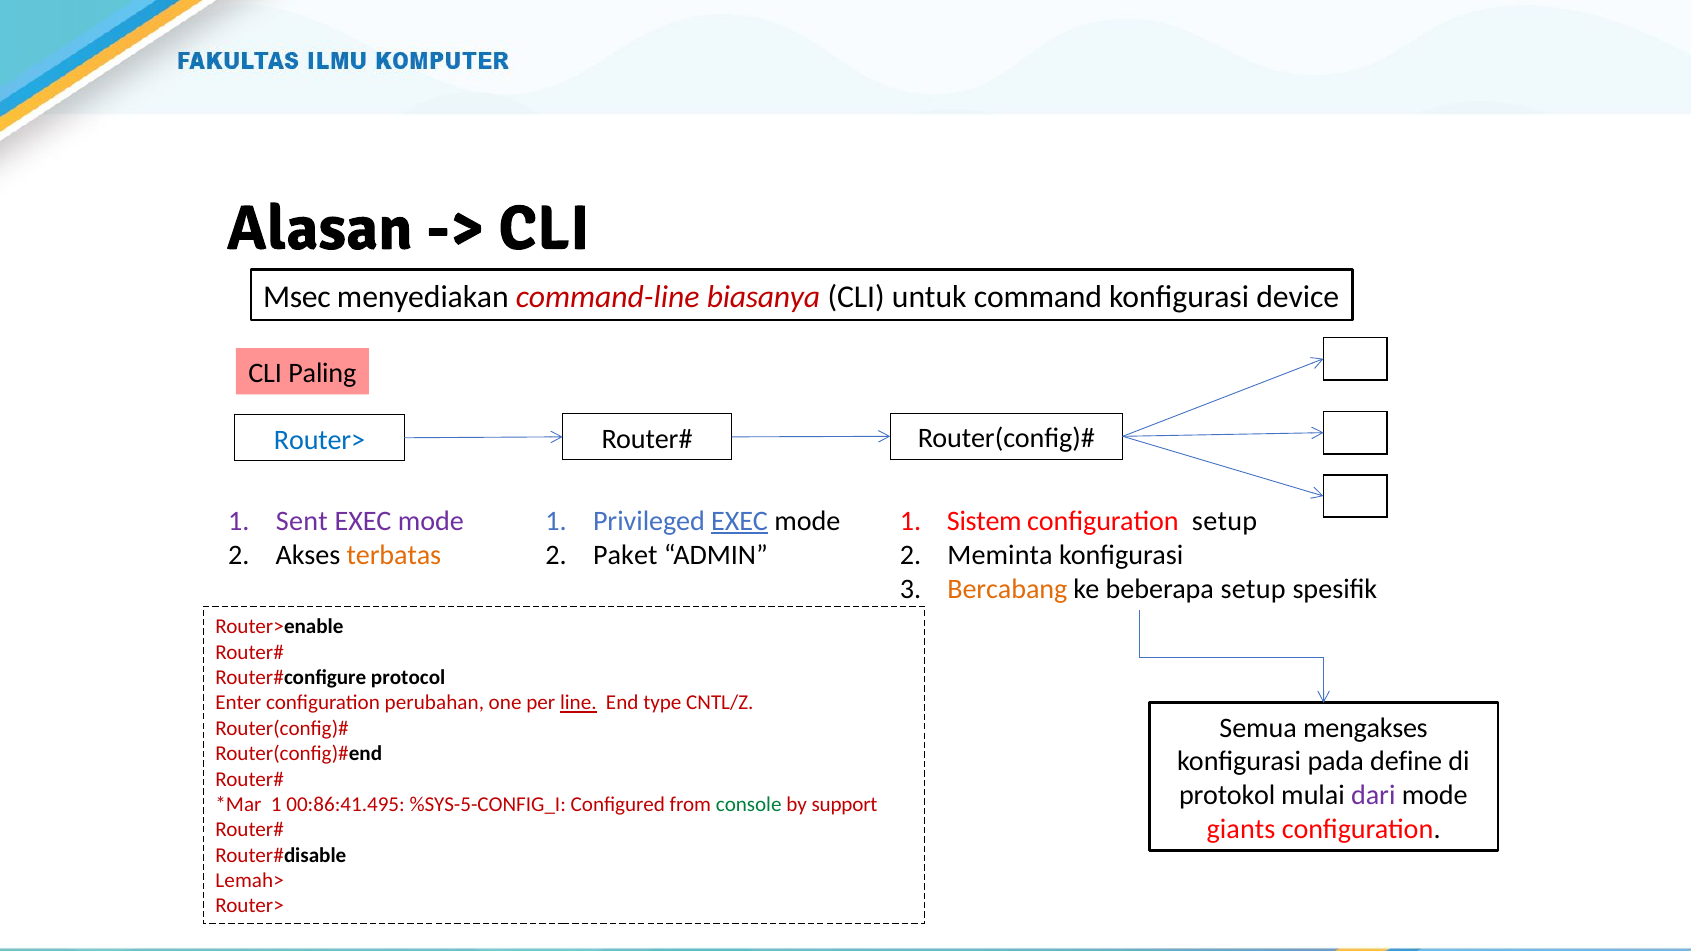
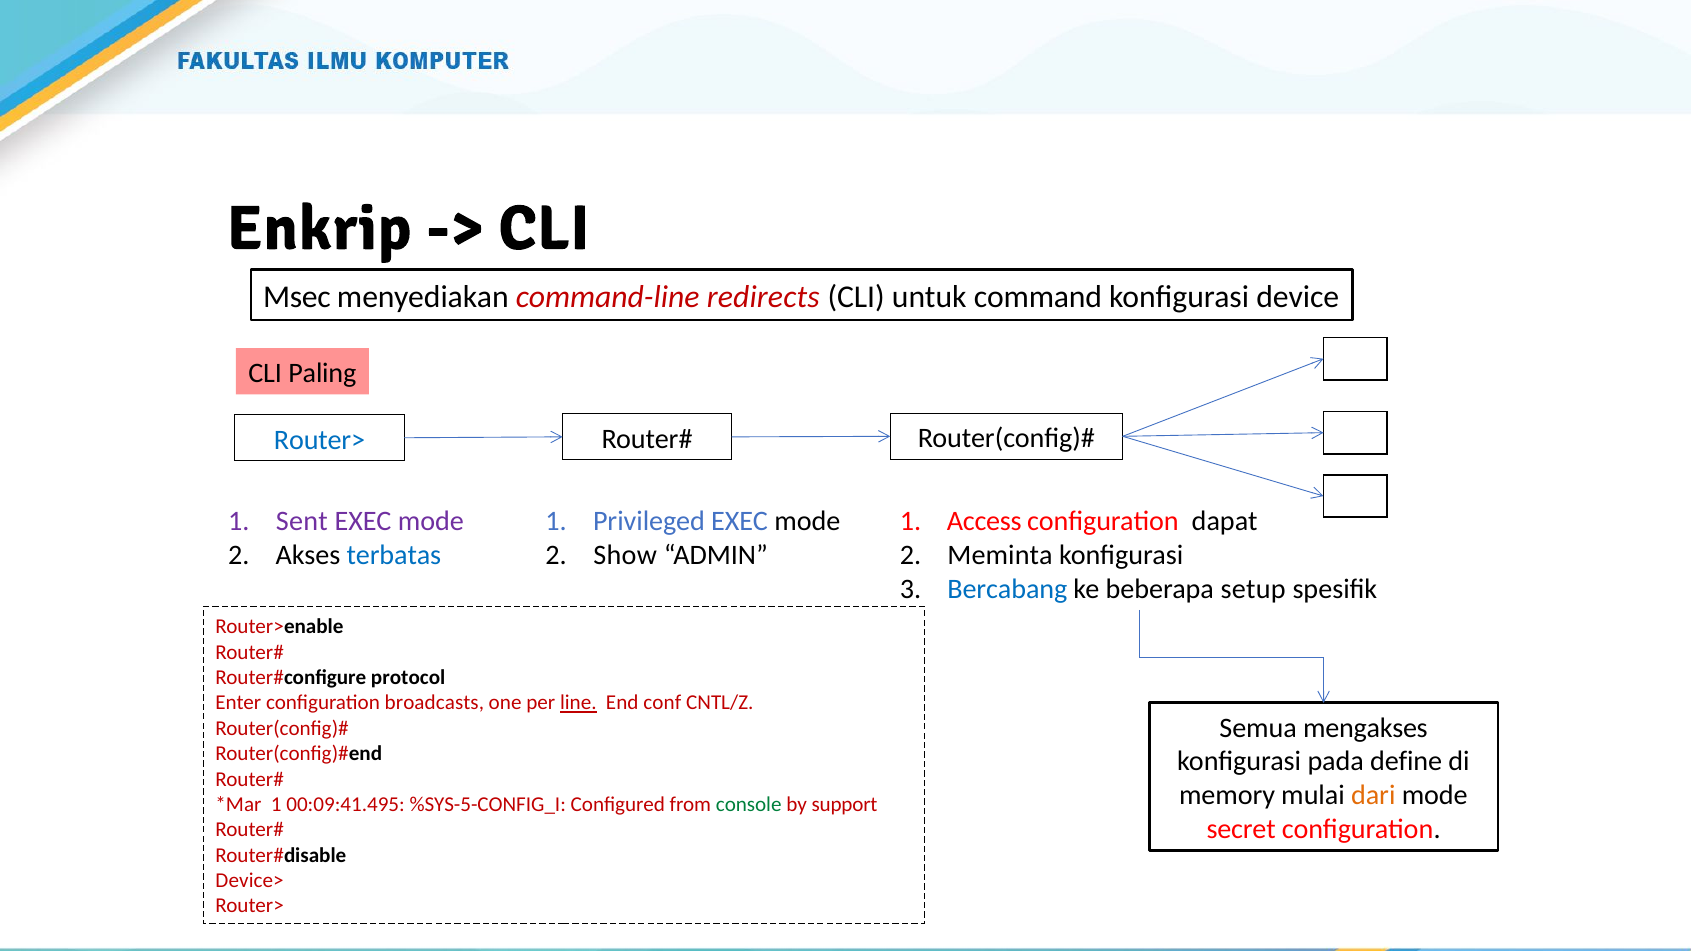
Alasan: Alasan -> Enkrip (319, 228)
biasanya: biasanya -> redirects (763, 297)
EXEC underline: present -> none (740, 521)
Sistem: Sistem -> Access (984, 521)
configuration setup: setup -> dapat (1225, 521)
terbatas colour: orange -> blue (394, 555)
Paket: Paket -> Show (625, 555)
Bercabang colour: orange -> blue (1007, 589)
perubahan: perubahan -> broadcasts (434, 703)
type: type -> conf (662, 703)
protokol: protokol -> memory (1227, 796)
dari colour: purple -> orange (1373, 796)
00:86:41.495: 00:86:41.495 -> 00:09:41.495 (346, 805)
giants: giants -> secret (1241, 829)
Lemah>: Lemah> -> Device> (250, 881)
